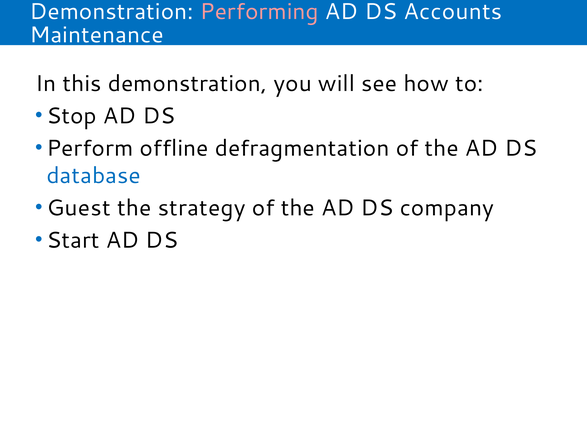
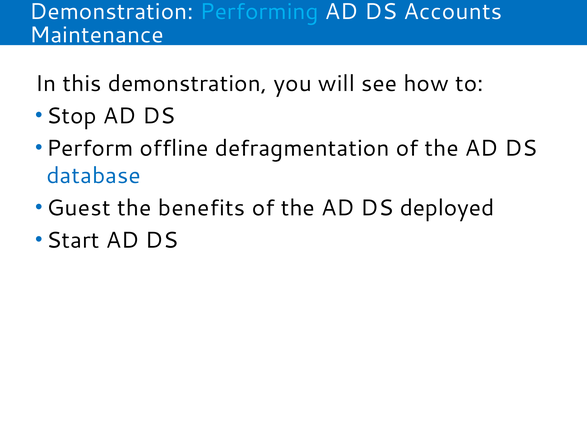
Performing colour: pink -> light blue (259, 12)
strategy: strategy -> benefits (202, 208)
company: company -> deployed (447, 208)
